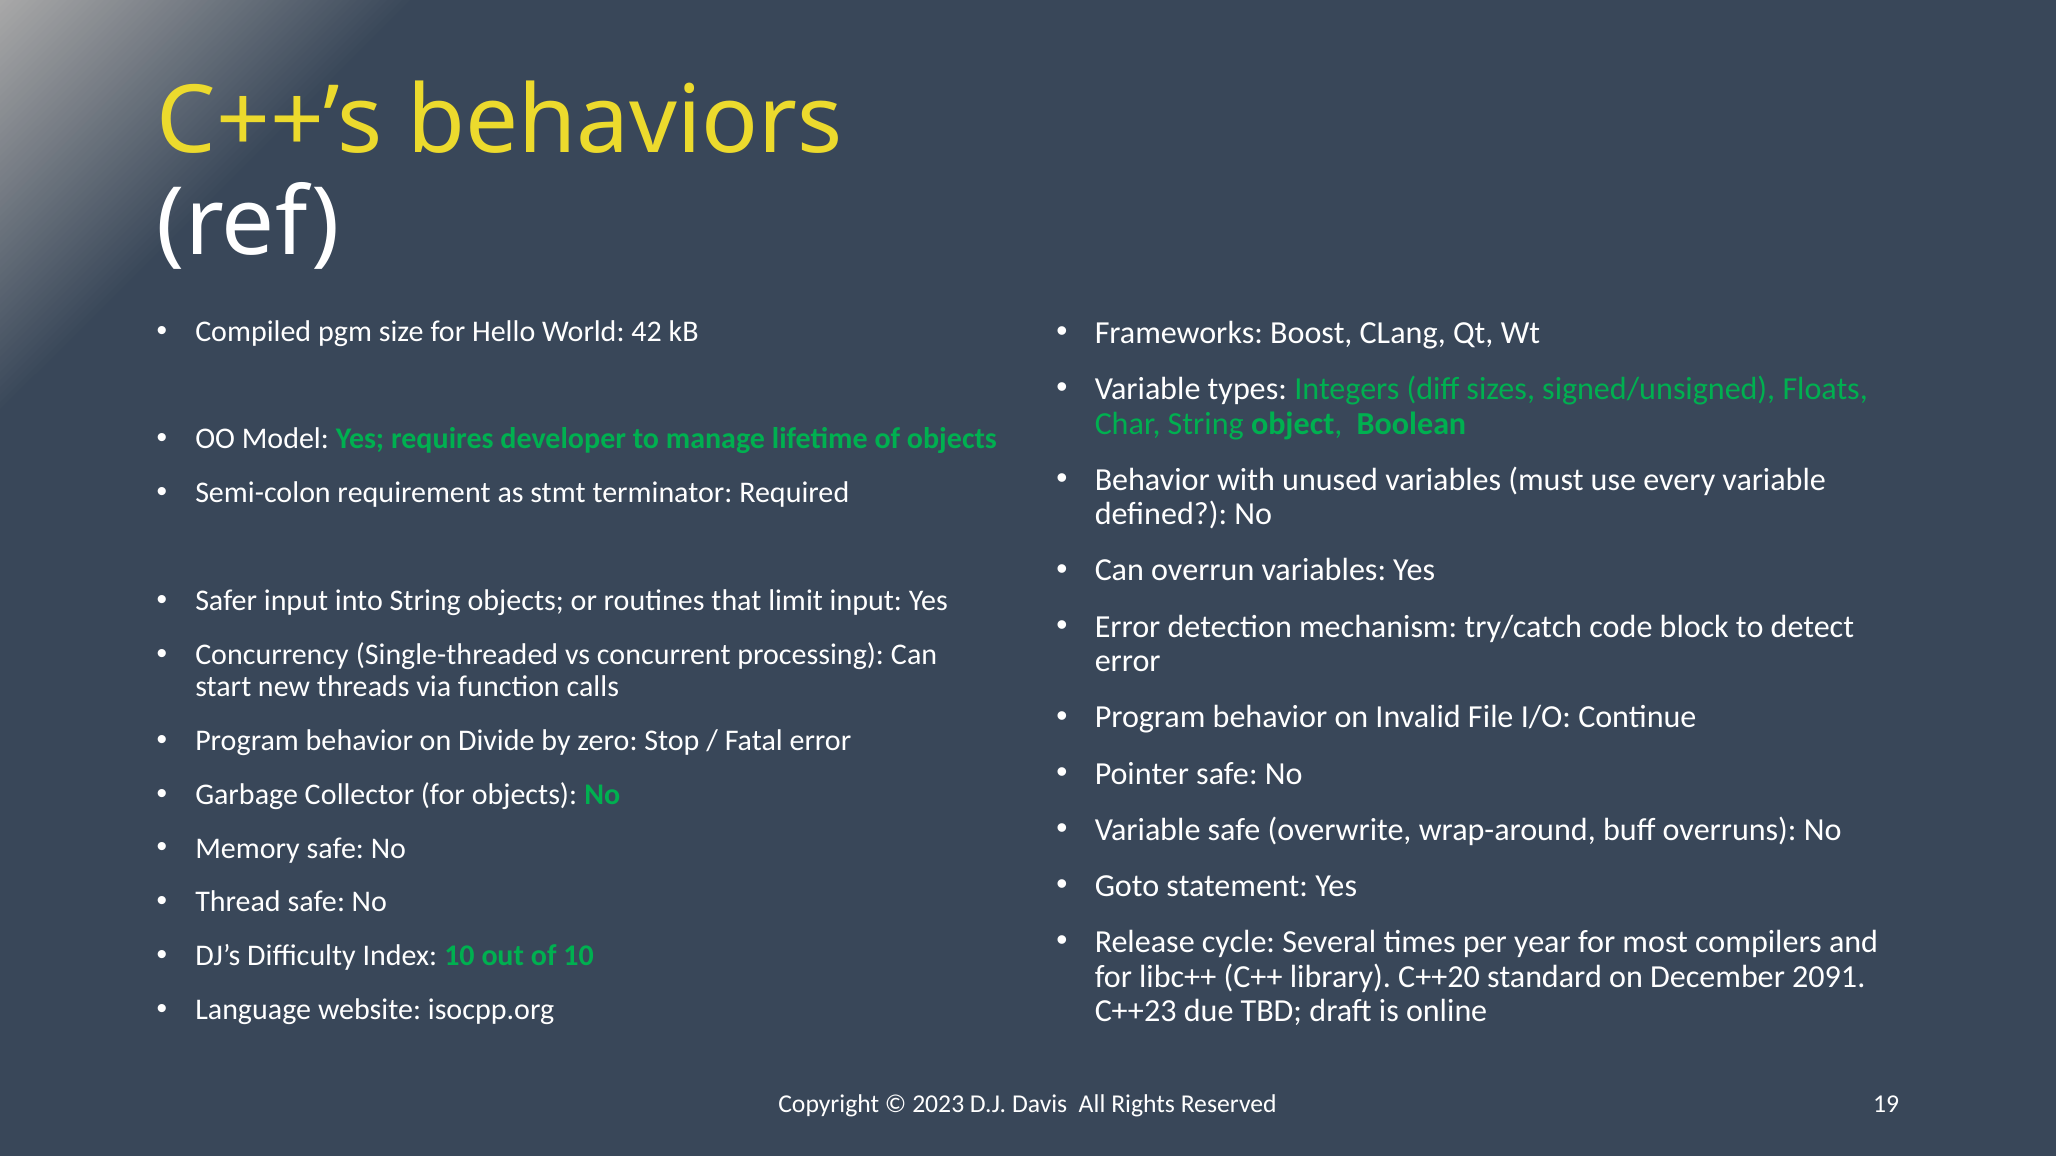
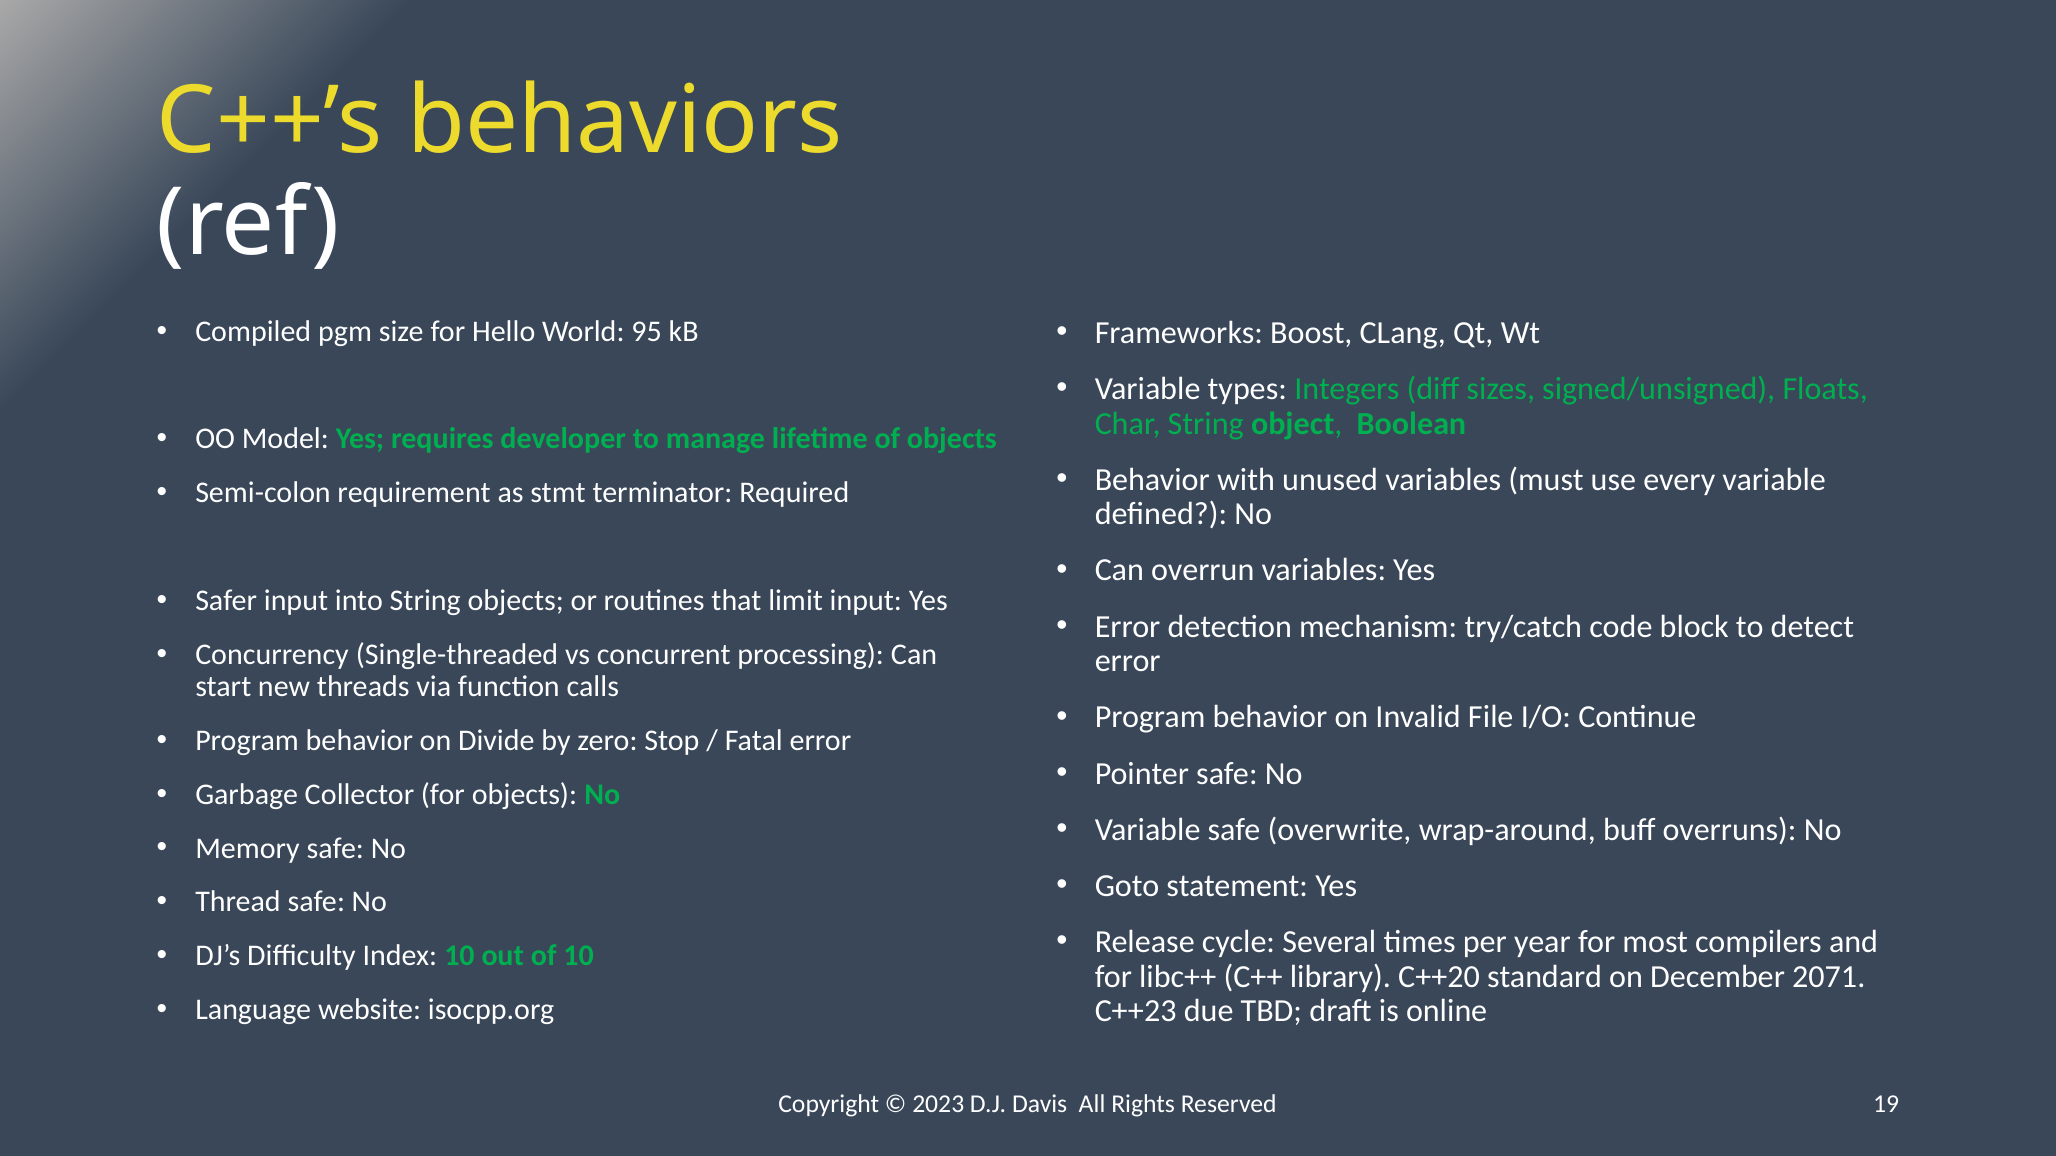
42: 42 -> 95 (647, 332)
2091: 2091 -> 2071 (1829, 977)
